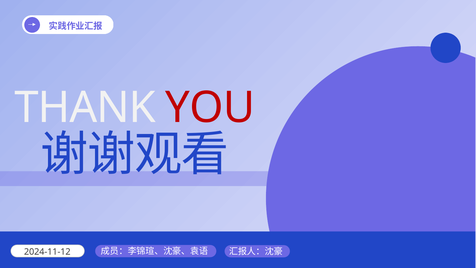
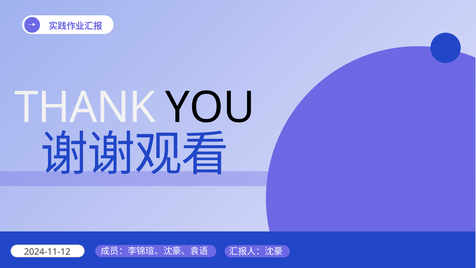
YOU colour: red -> black (210, 108)
